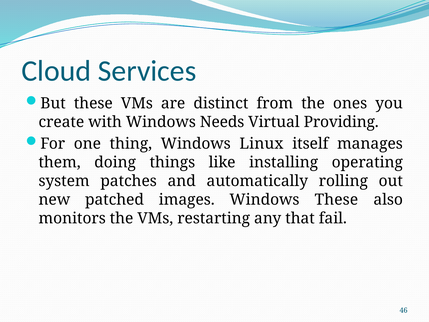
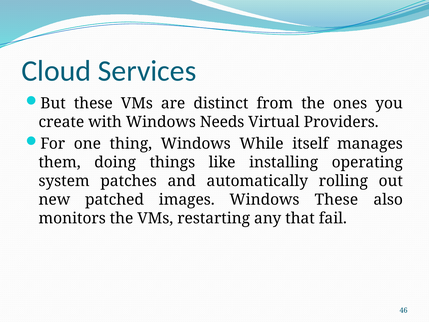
Providing: Providing -> Providers (341, 122)
Linux: Linux -> While (261, 144)
